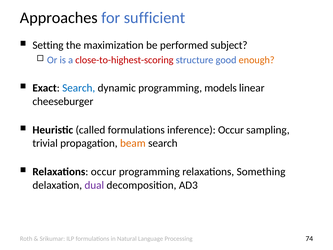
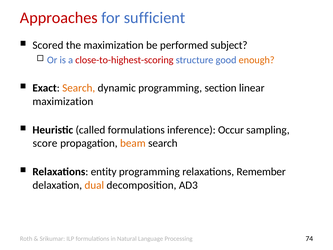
Approaches colour: black -> red (59, 18)
Setting: Setting -> Scored (48, 45)
Search colour: blue -> orange (79, 88)
models: models -> section (221, 88)
cheeseburger: cheeseburger -> maximization (63, 101)
trivial: trivial -> score (45, 143)
Relaxations occur: occur -> entity (104, 172)
Something: Something -> Remember (261, 172)
dual colour: purple -> orange (94, 185)
